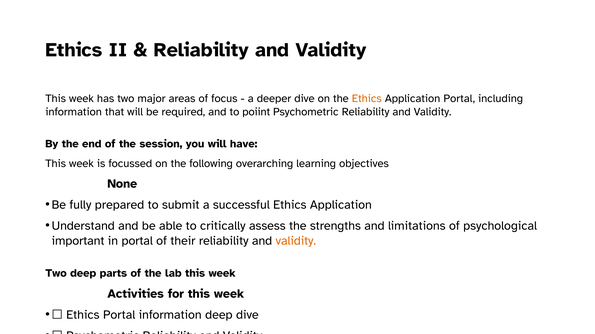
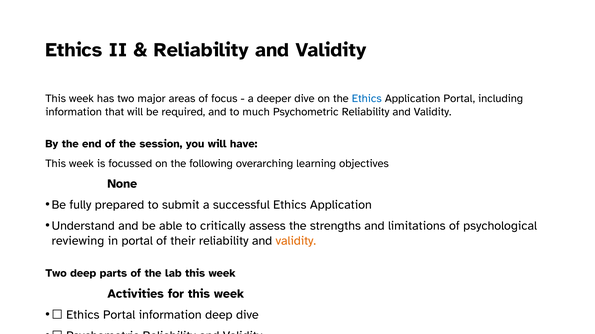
Ethics colour: orange -> blue (367, 99)
and to poiint: poiint -> much (256, 112)
important: important -> reviewing (78, 241)
